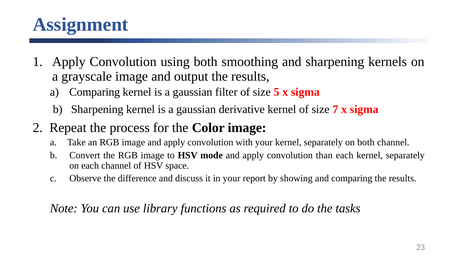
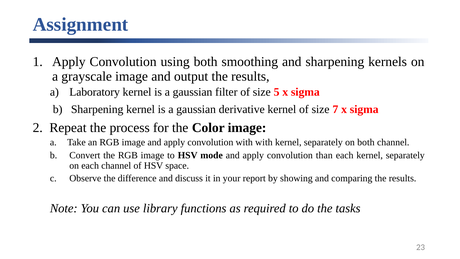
a Comparing: Comparing -> Laboratory (95, 92)
with your: your -> with (264, 142)
